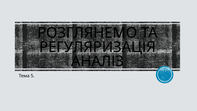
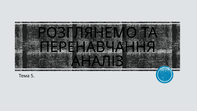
РЕГУЛЯРИЗАЦІЯ: РЕГУЛЯРИЗАЦІЯ -> ПЕРЕНАВЧАННЯ (98, 47)
